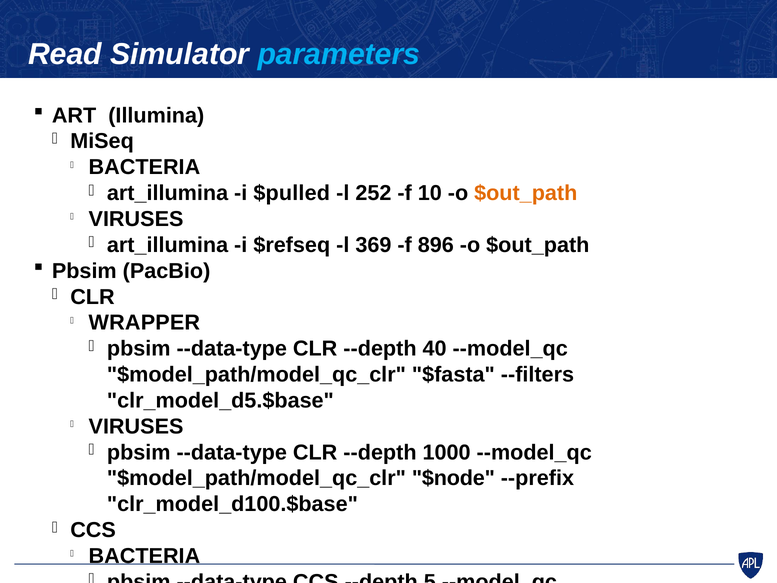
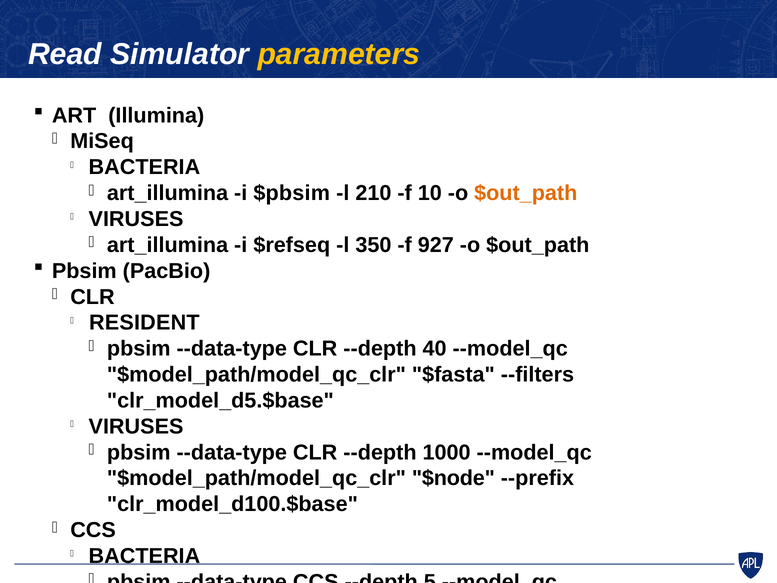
parameters colour: light blue -> yellow (339, 54)
$pulled: $pulled -> $pbsim (292, 193)
252: 252 -> 210 (373, 193)
369: 369 -> 350 (373, 245)
896: 896 -> 927 (436, 245)
WRAPPER: WRAPPER -> RESIDENT (144, 323)
